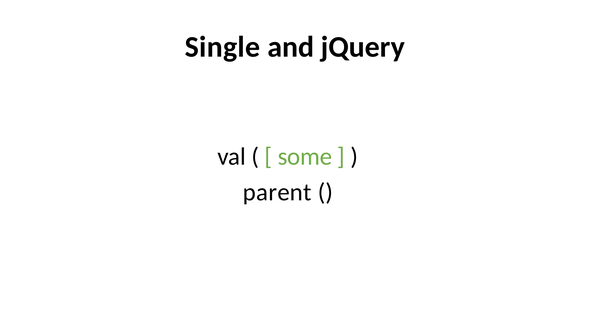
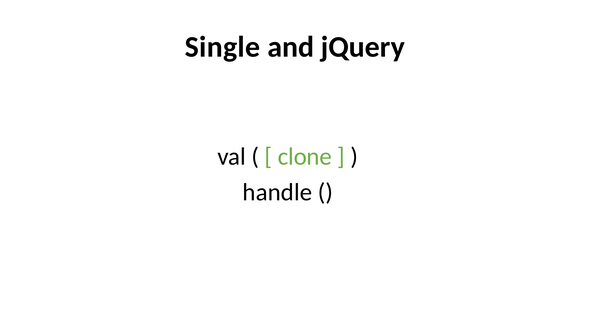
some: some -> clone (305, 156)
parent: parent -> handle (277, 192)
